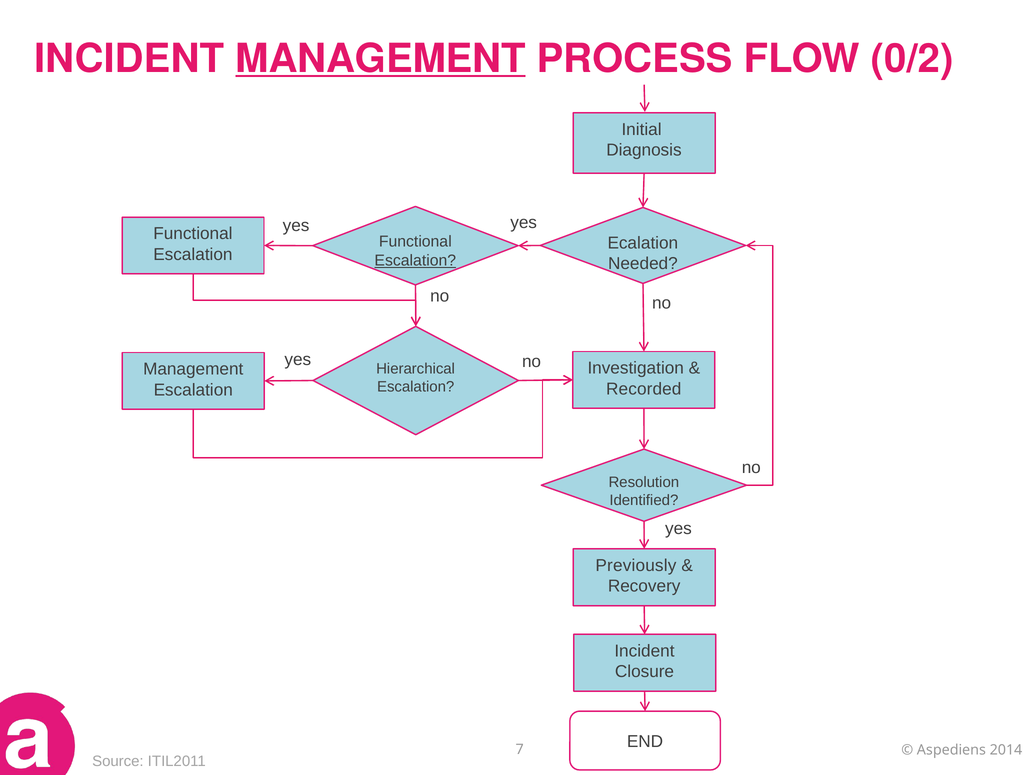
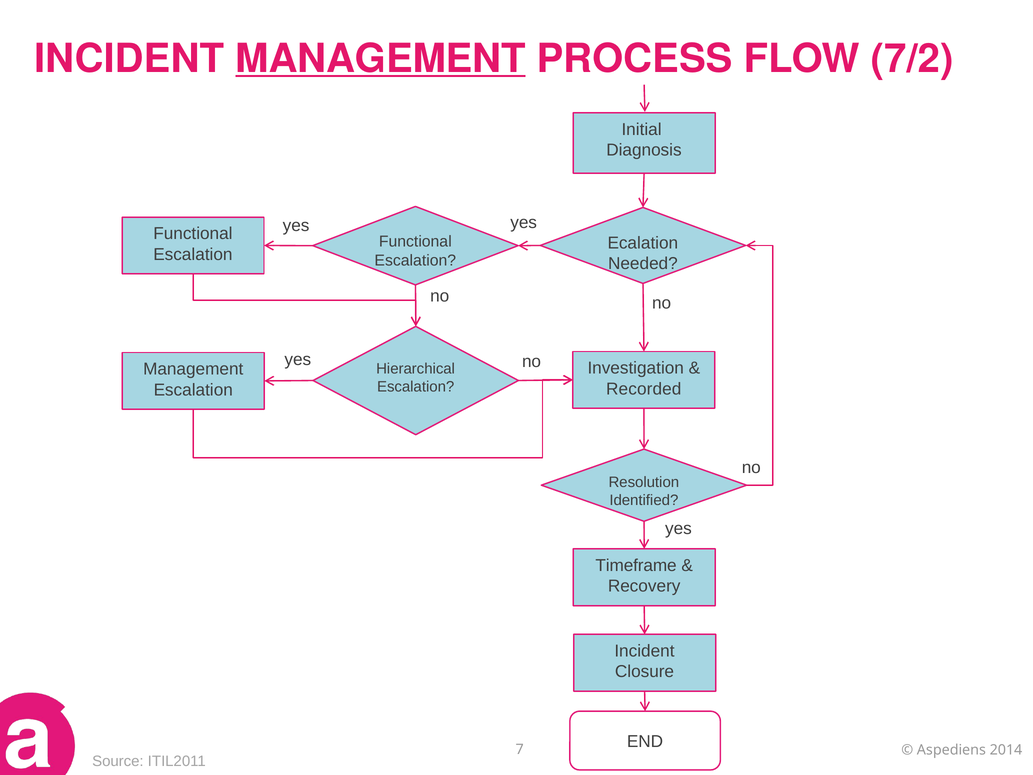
0/2: 0/2 -> 7/2 (912, 59)
Escalation underline: present -> none (415, 261)
Previously: Previously -> Timeframe (636, 565)
